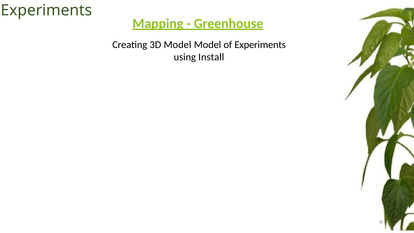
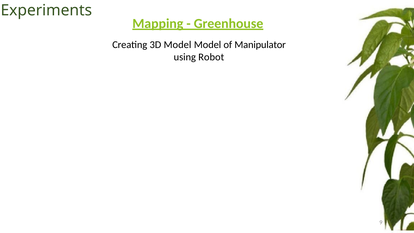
of Experiments: Experiments -> Manipulator (260, 45)
Install: Install -> Robot (211, 57)
